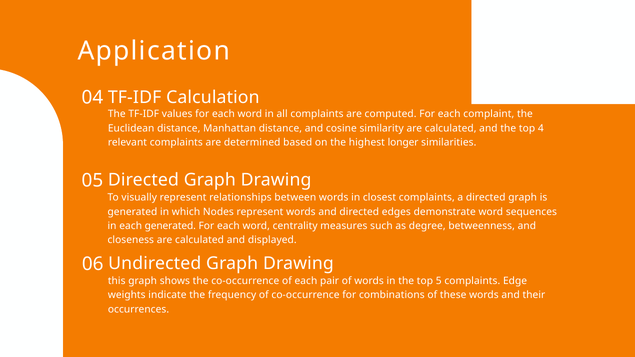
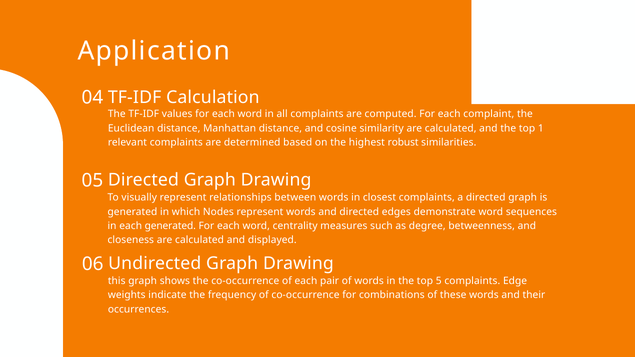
4: 4 -> 1 (541, 128)
longer: longer -> robust (403, 142)
